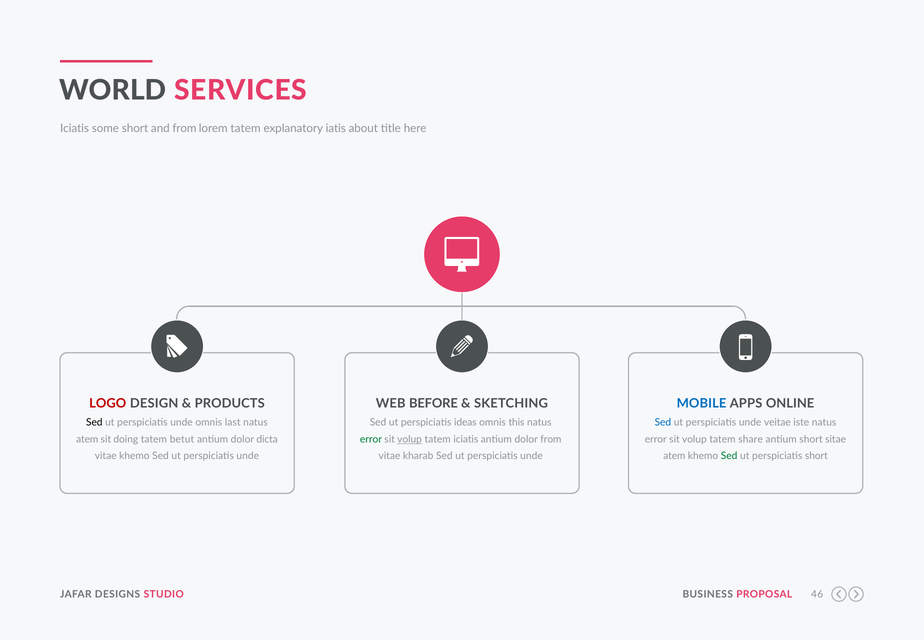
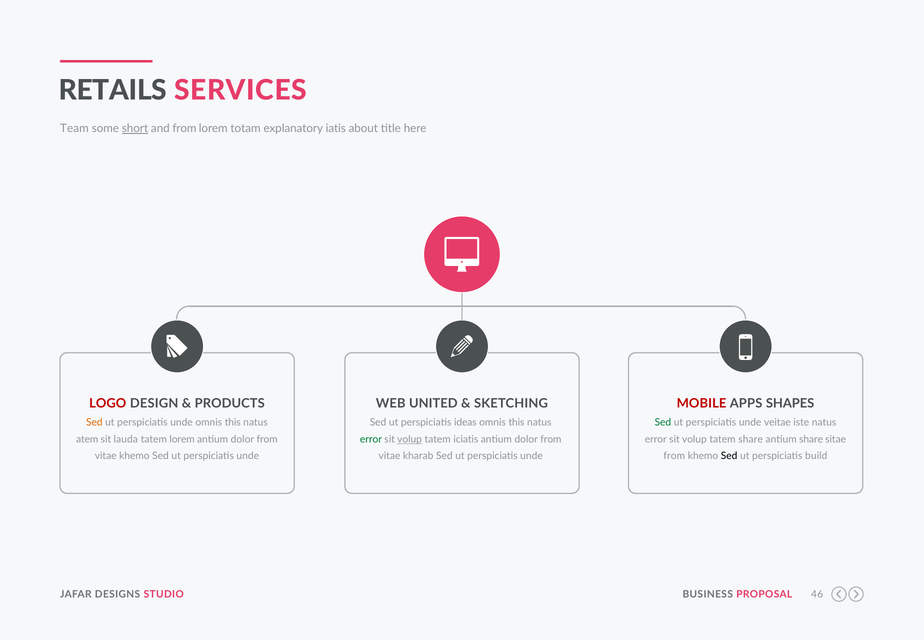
WORLD: WORLD -> RETAILS (113, 91)
Iciatis: Iciatis -> Team (74, 129)
short underline: none -> present (135, 129)
lorem tatem: tatem -> totam (246, 129)
BEFORE: BEFORE -> UNITED (433, 403)
MOBILE colour: blue -> red (702, 403)
ONLINE: ONLINE -> SHAPES (790, 403)
Sed colour: black -> orange (94, 422)
unde omnis last: last -> this (233, 422)
Sed colour: blue -> green (663, 422)
doing: doing -> lauda (126, 439)
tatem betut: betut -> lorem (182, 439)
dicta: dicta -> from (267, 439)
antium short: short -> share (811, 439)
atem: atem -> from (674, 456)
Sed colour: green -> black (729, 456)
perspiciatis short: short -> build (816, 456)
